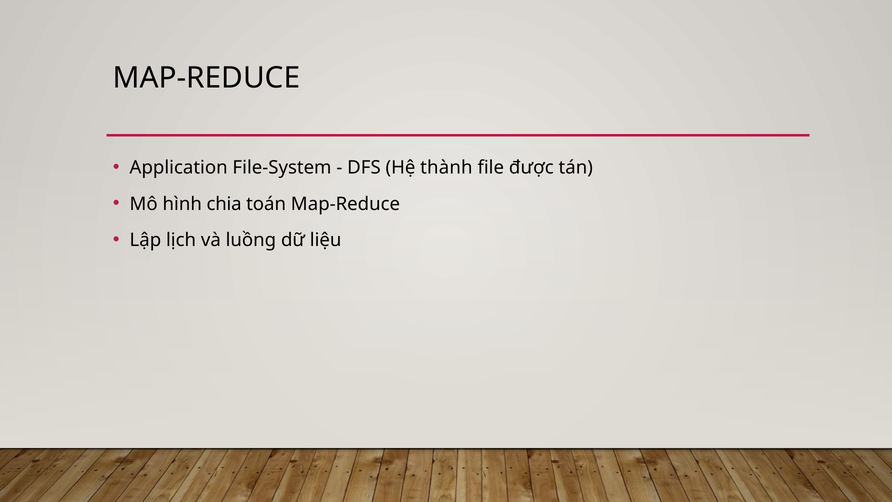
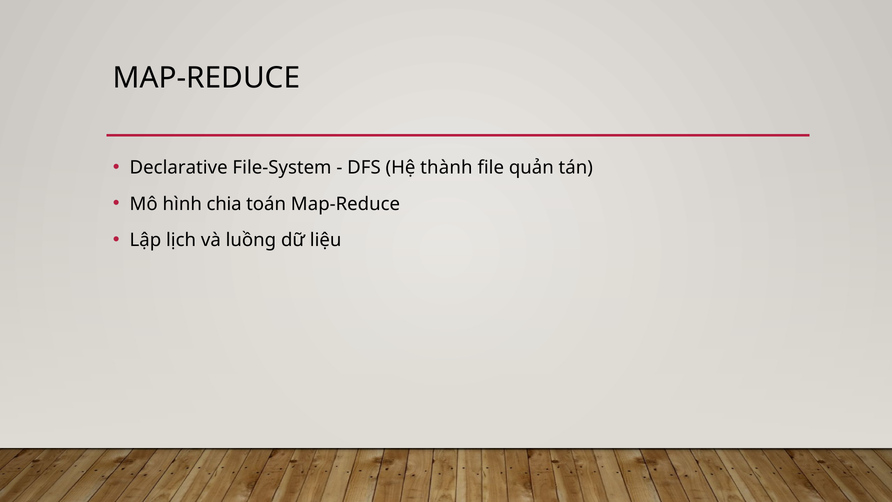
Application: Application -> Declarative (179, 168)
được: được -> quản (531, 168)
